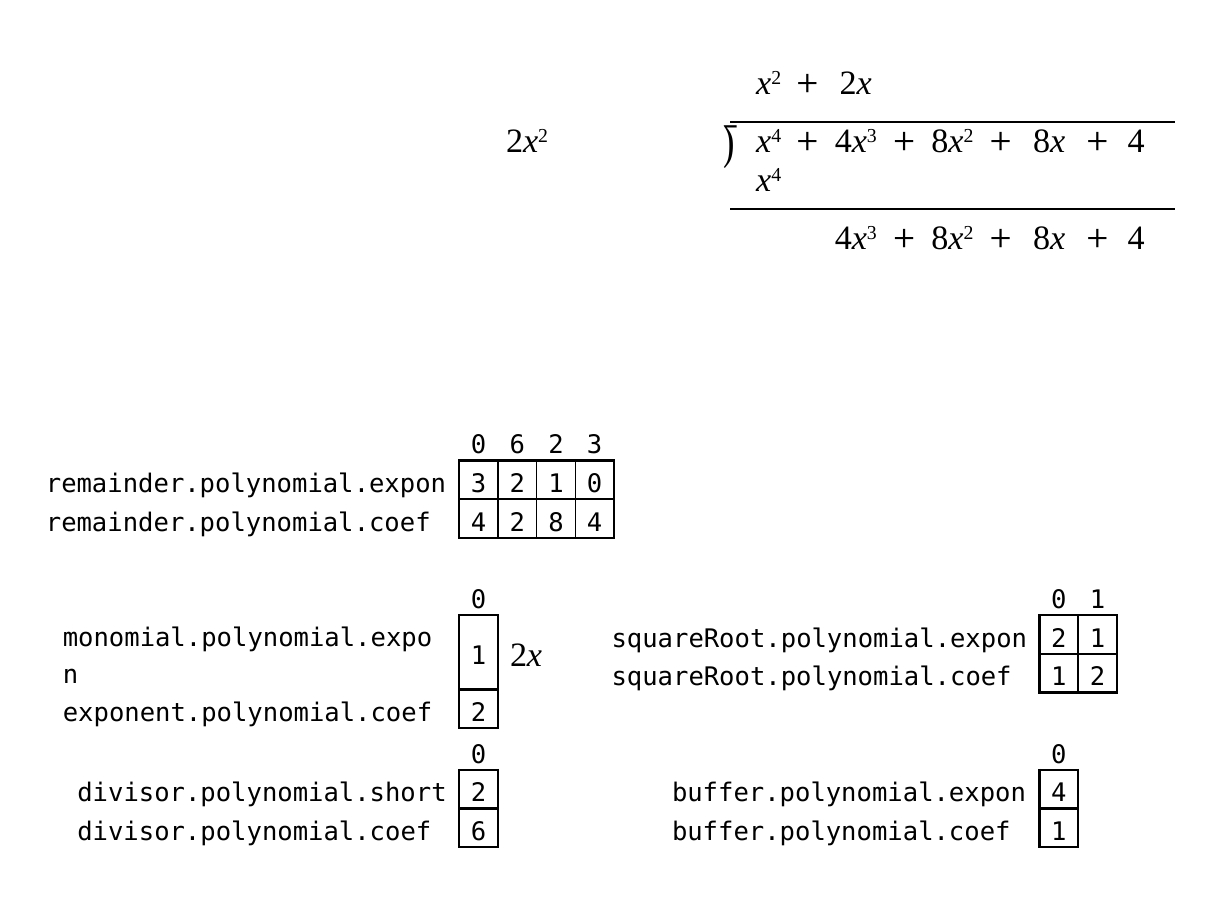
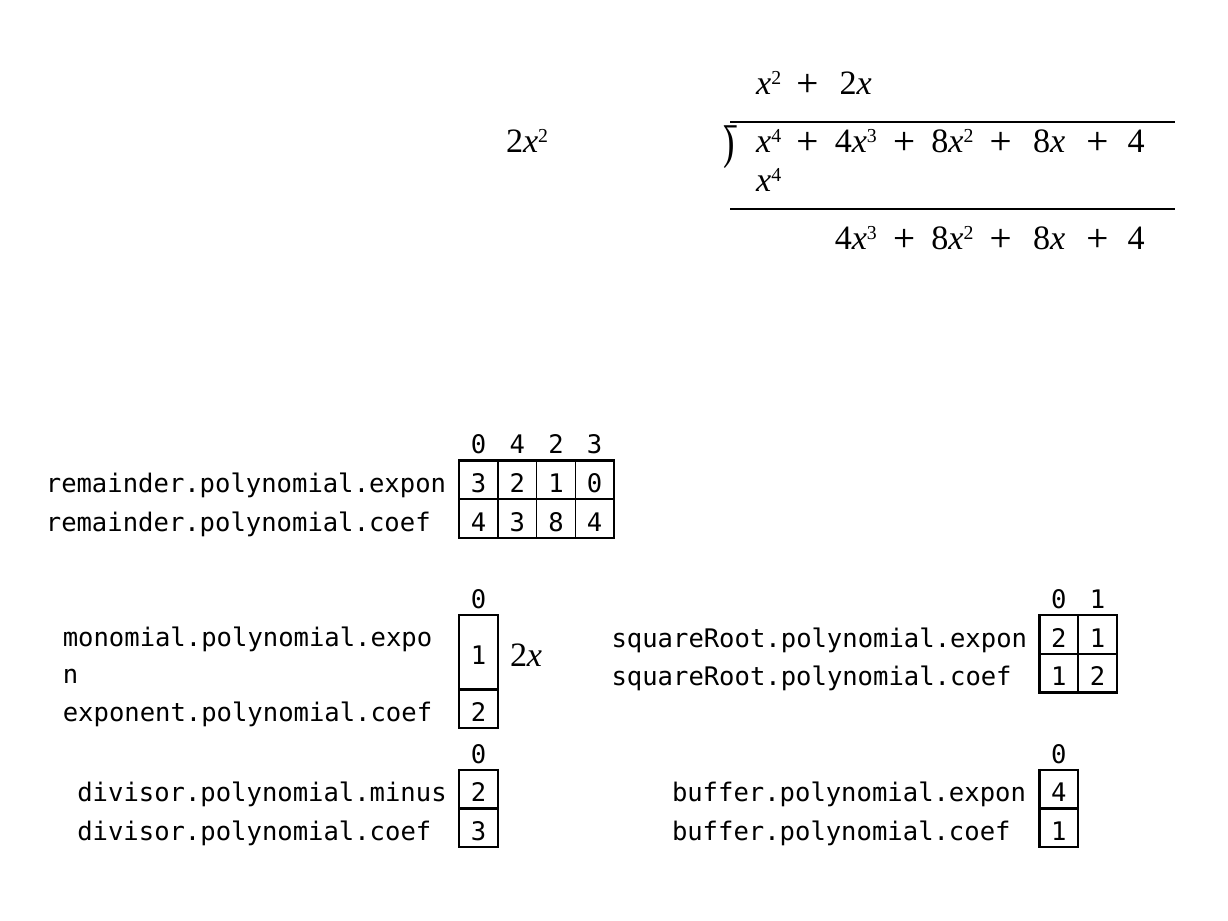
0 6: 6 -> 4 (517, 445)
4 2: 2 -> 3 (517, 523)
divisor.polynomial.short: divisor.polynomial.short -> divisor.polynomial.minus (262, 793)
divisor.polynomial.coef 6: 6 -> 3 (479, 832)
